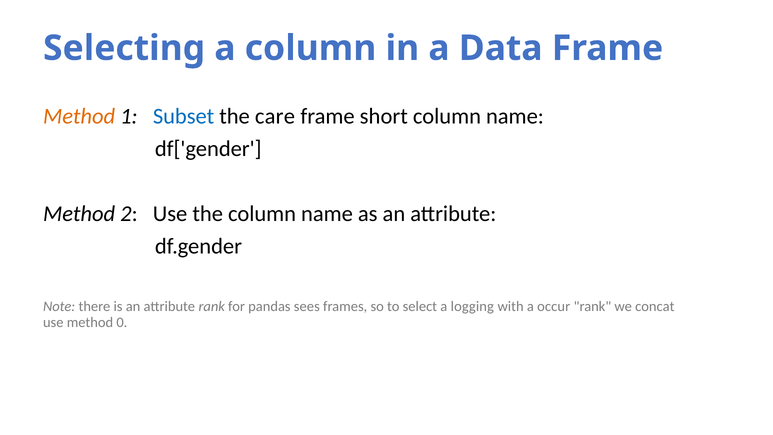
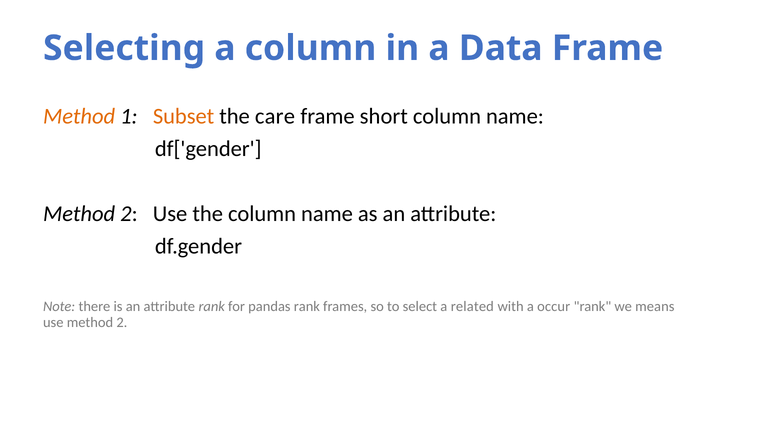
Subset colour: blue -> orange (184, 116)
pandas sees: sees -> rank (307, 307)
logging: logging -> related (472, 307)
concat: concat -> means (655, 307)
use method 0: 0 -> 2 (122, 322)
